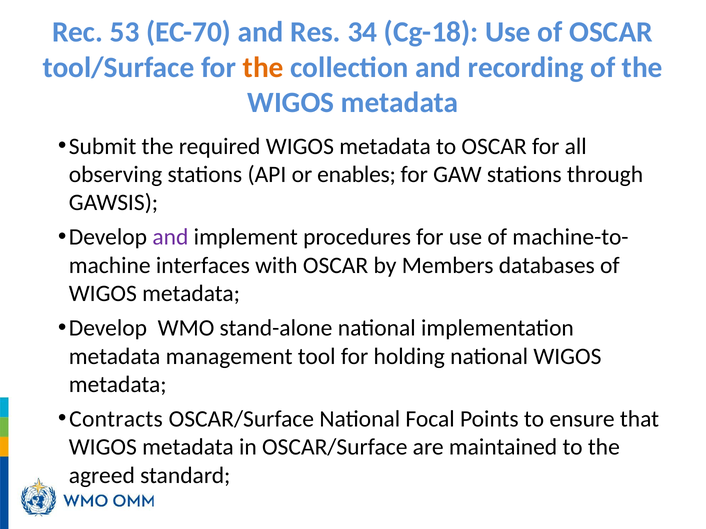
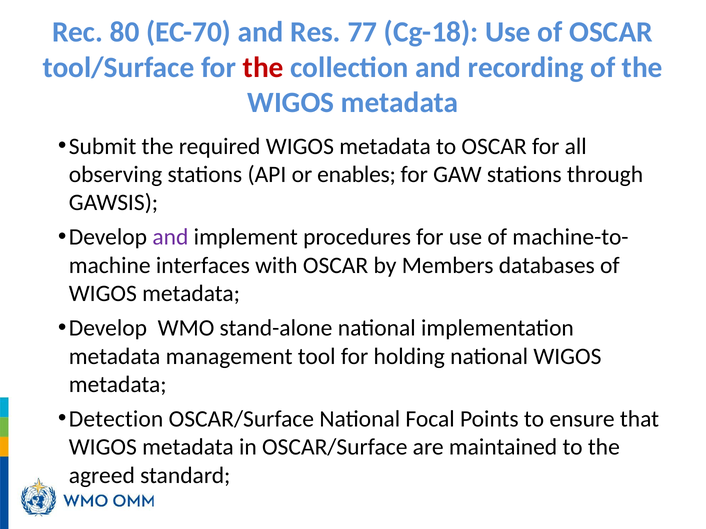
53: 53 -> 80 (125, 32)
34: 34 -> 77 (362, 32)
the colour: orange -> red (263, 67)
Contracts: Contracts -> Detection (116, 419)
